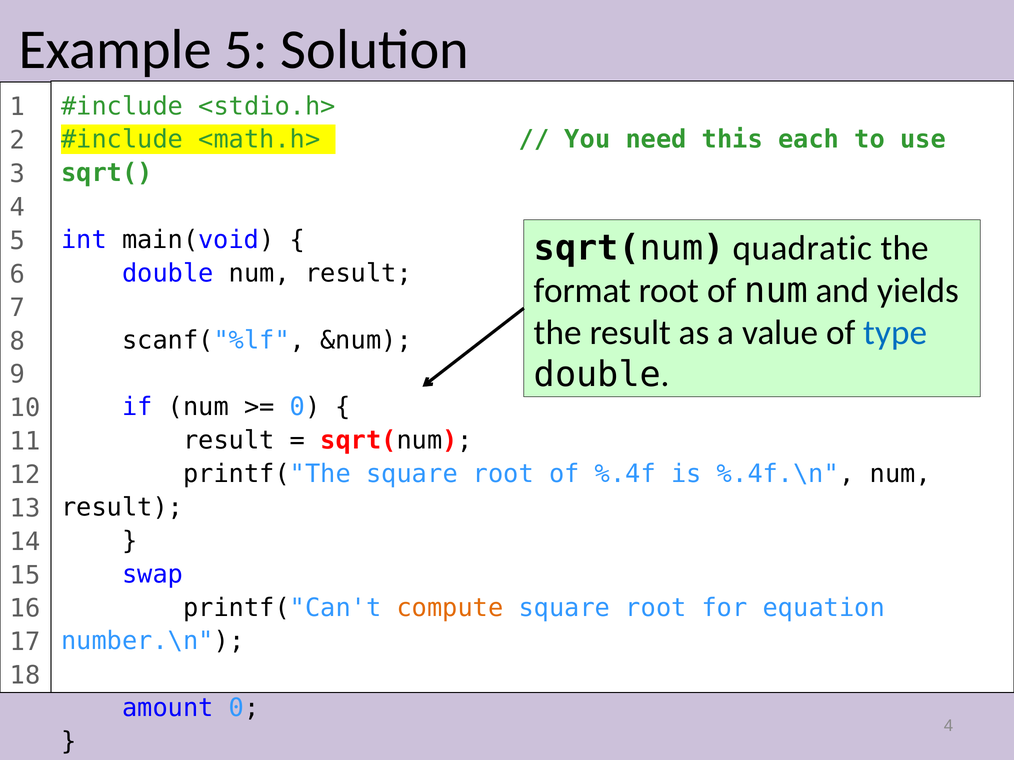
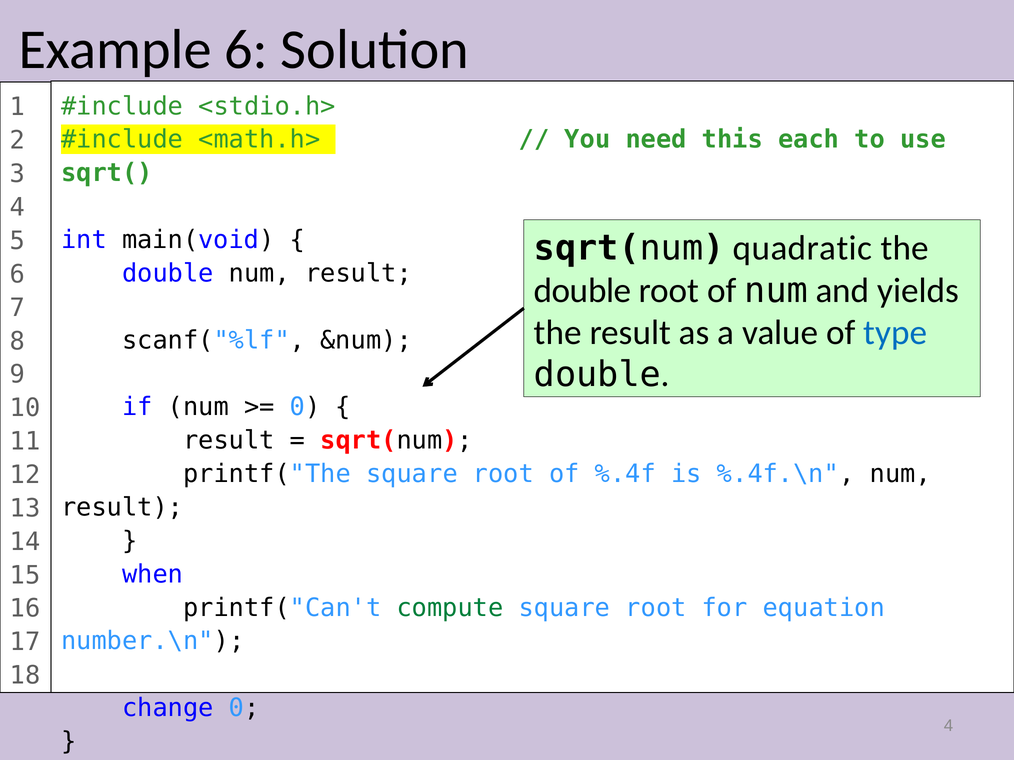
Example 5: 5 -> 6 (246, 50)
format: format -> double (583, 291)
swap: swap -> when (153, 575)
compute colour: orange -> green (450, 608)
amount: amount -> change (168, 708)
